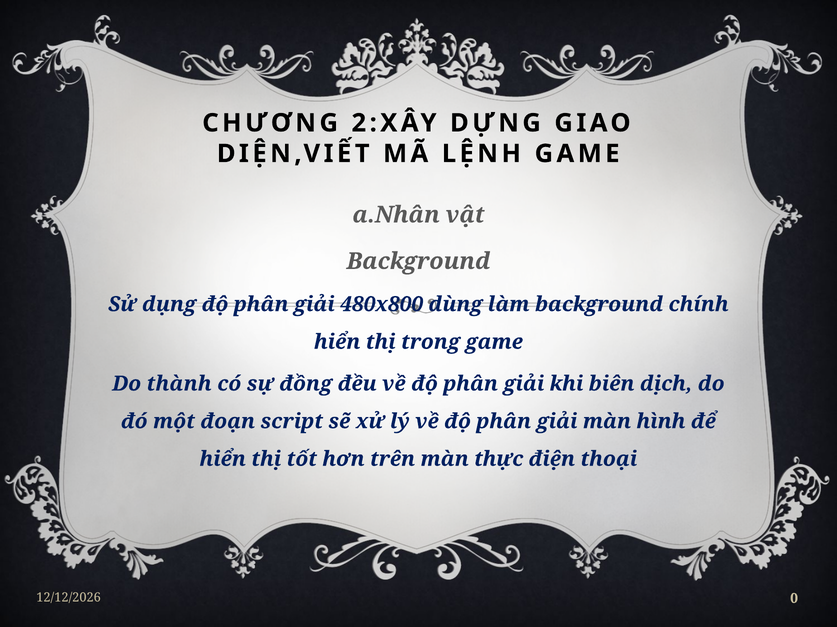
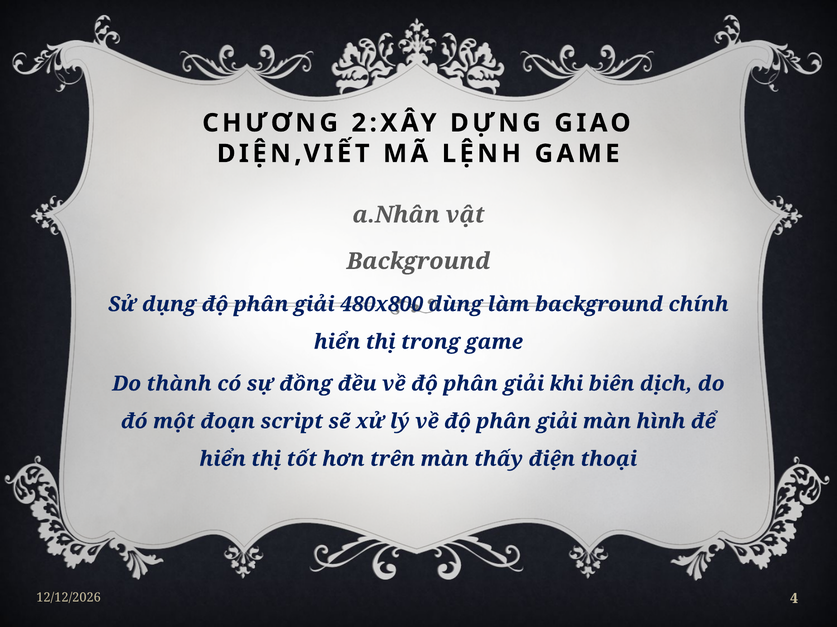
thực: thực -> thấy (499, 459)
0: 0 -> 4 (794, 599)
